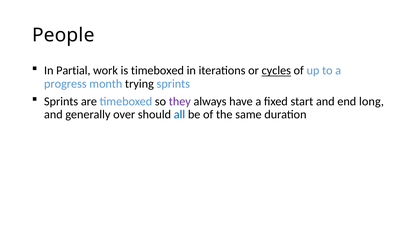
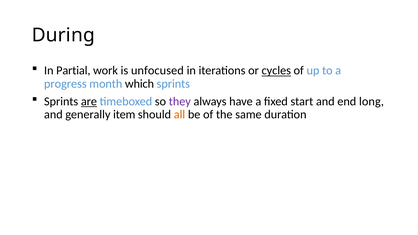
People: People -> During (63, 35)
is timeboxed: timeboxed -> unfocused (157, 71)
trying: trying -> which (140, 84)
are underline: none -> present (89, 101)
over: over -> item (124, 115)
all colour: blue -> orange (179, 115)
